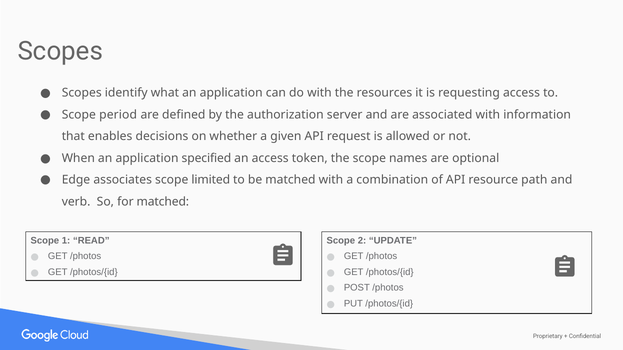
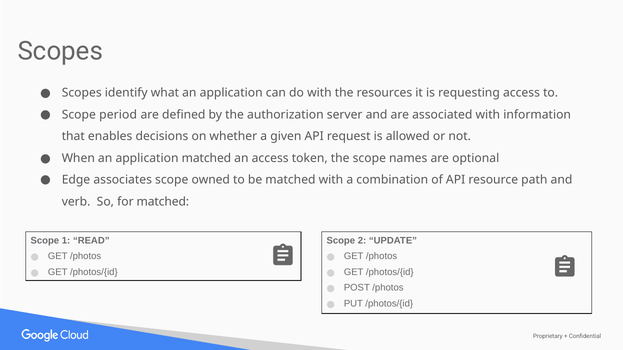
application specified: specified -> matched (206, 158)
limited: limited -> owned (211, 180)
